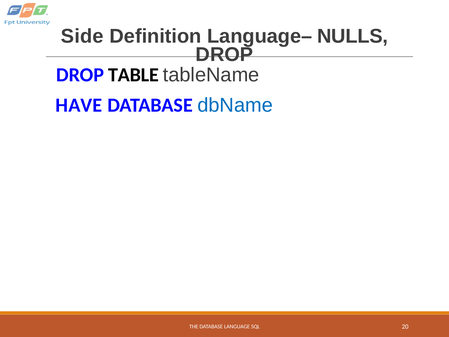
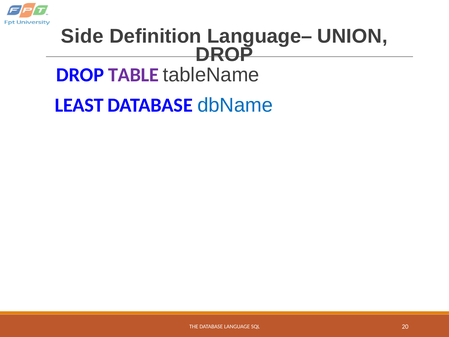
NULLS: NULLS -> UNION (352, 36)
TABLE colour: black -> purple (134, 75)
HAVE: HAVE -> LEAST (79, 105)
